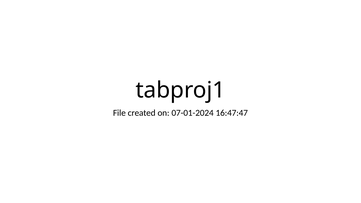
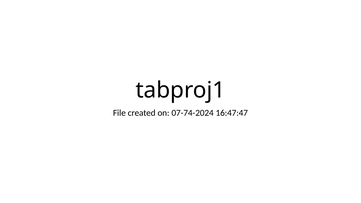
07-01-2024: 07-01-2024 -> 07-74-2024 (193, 113)
